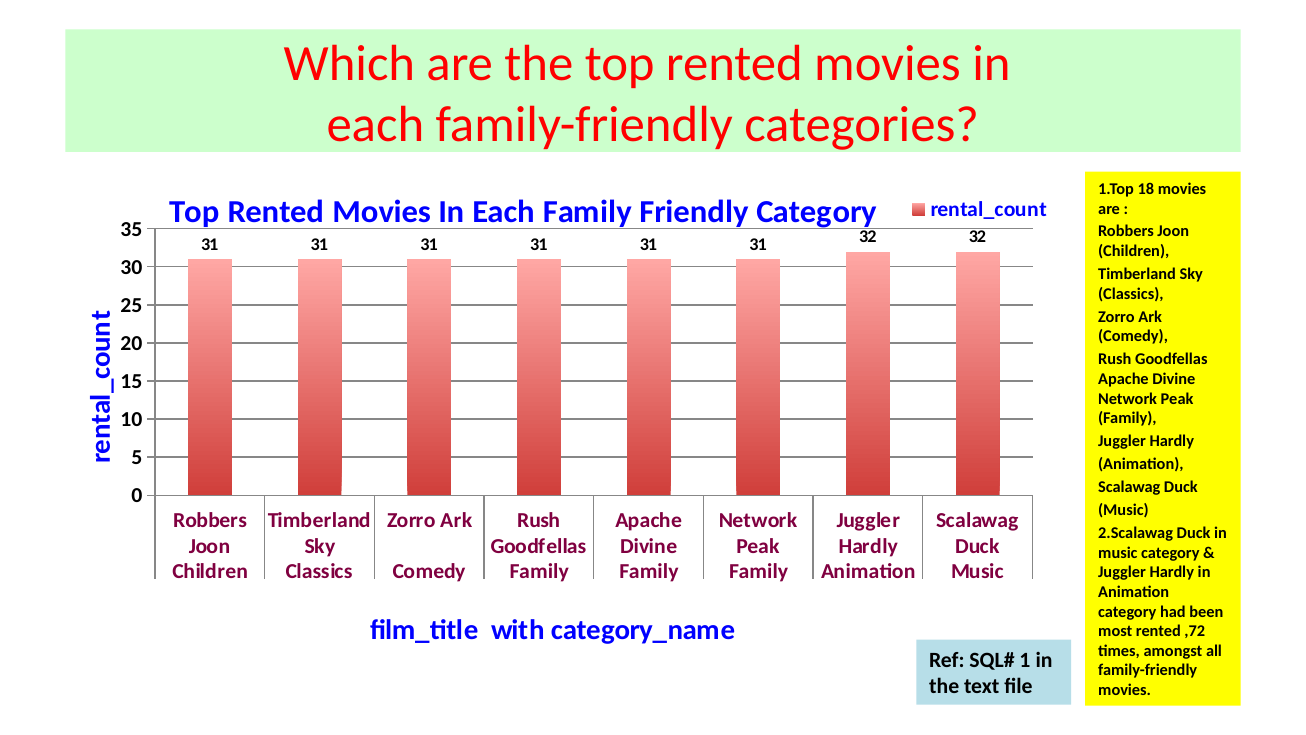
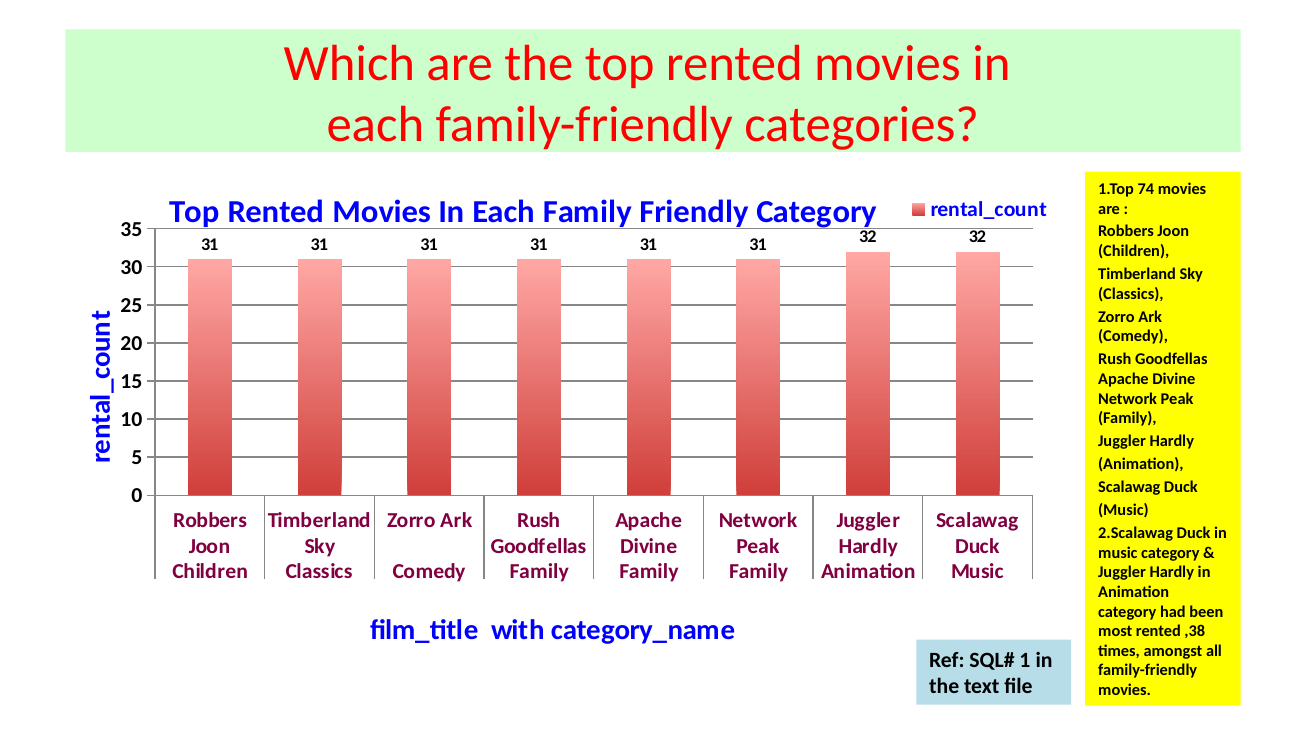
18: 18 -> 74 (1146, 189)
,72: ,72 -> ,38 (1195, 631)
